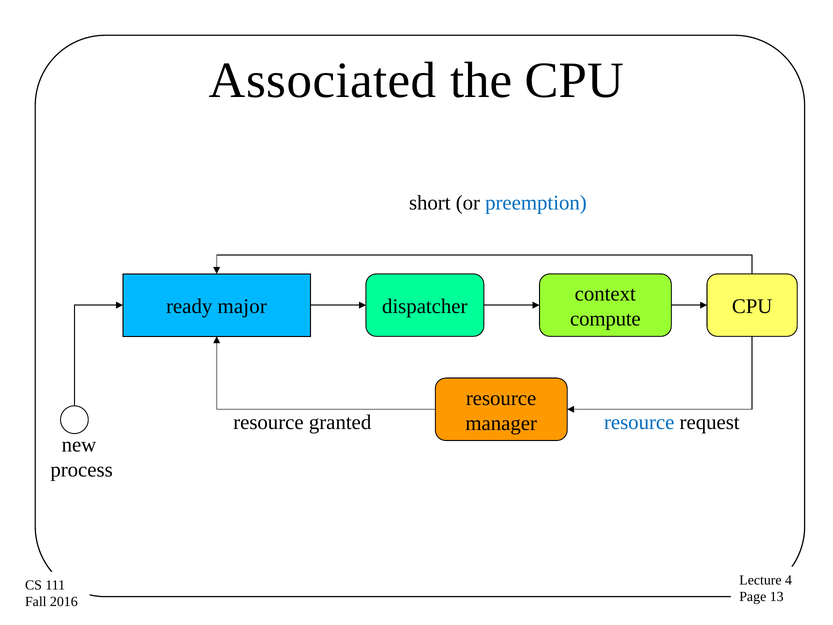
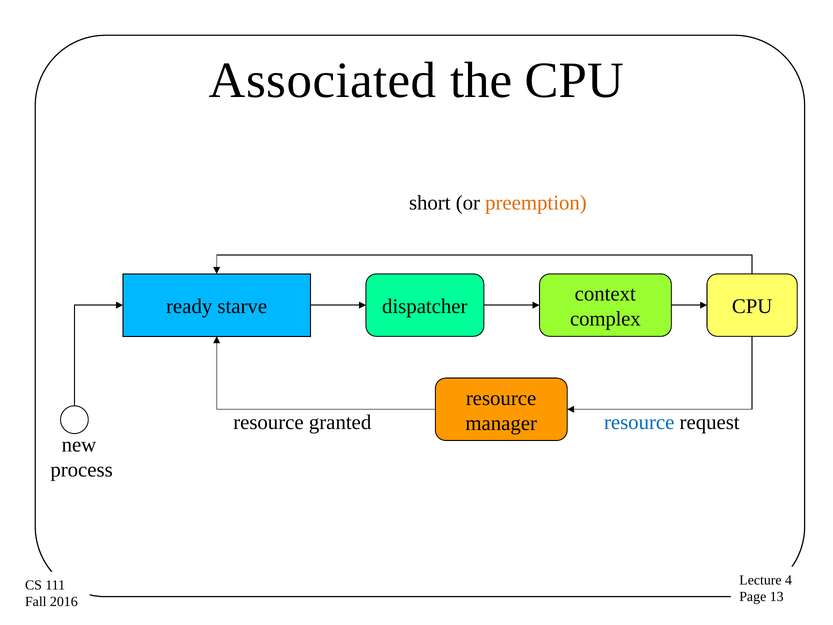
preemption colour: blue -> orange (536, 203)
major: major -> starve (242, 306)
compute: compute -> complex (605, 319)
